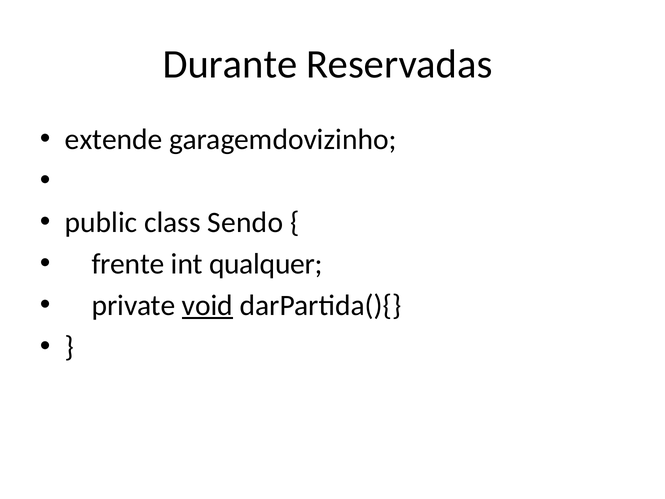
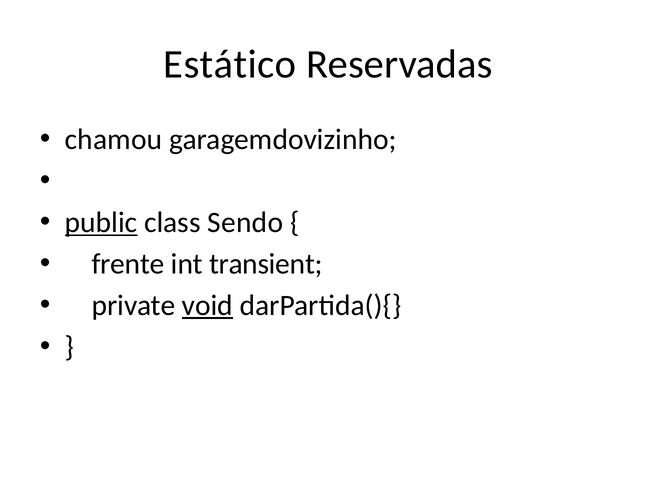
Durante: Durante -> Estático (230, 64)
extende: extende -> chamou (114, 140)
public underline: none -> present (101, 222)
qualquer: qualquer -> transient (266, 264)
